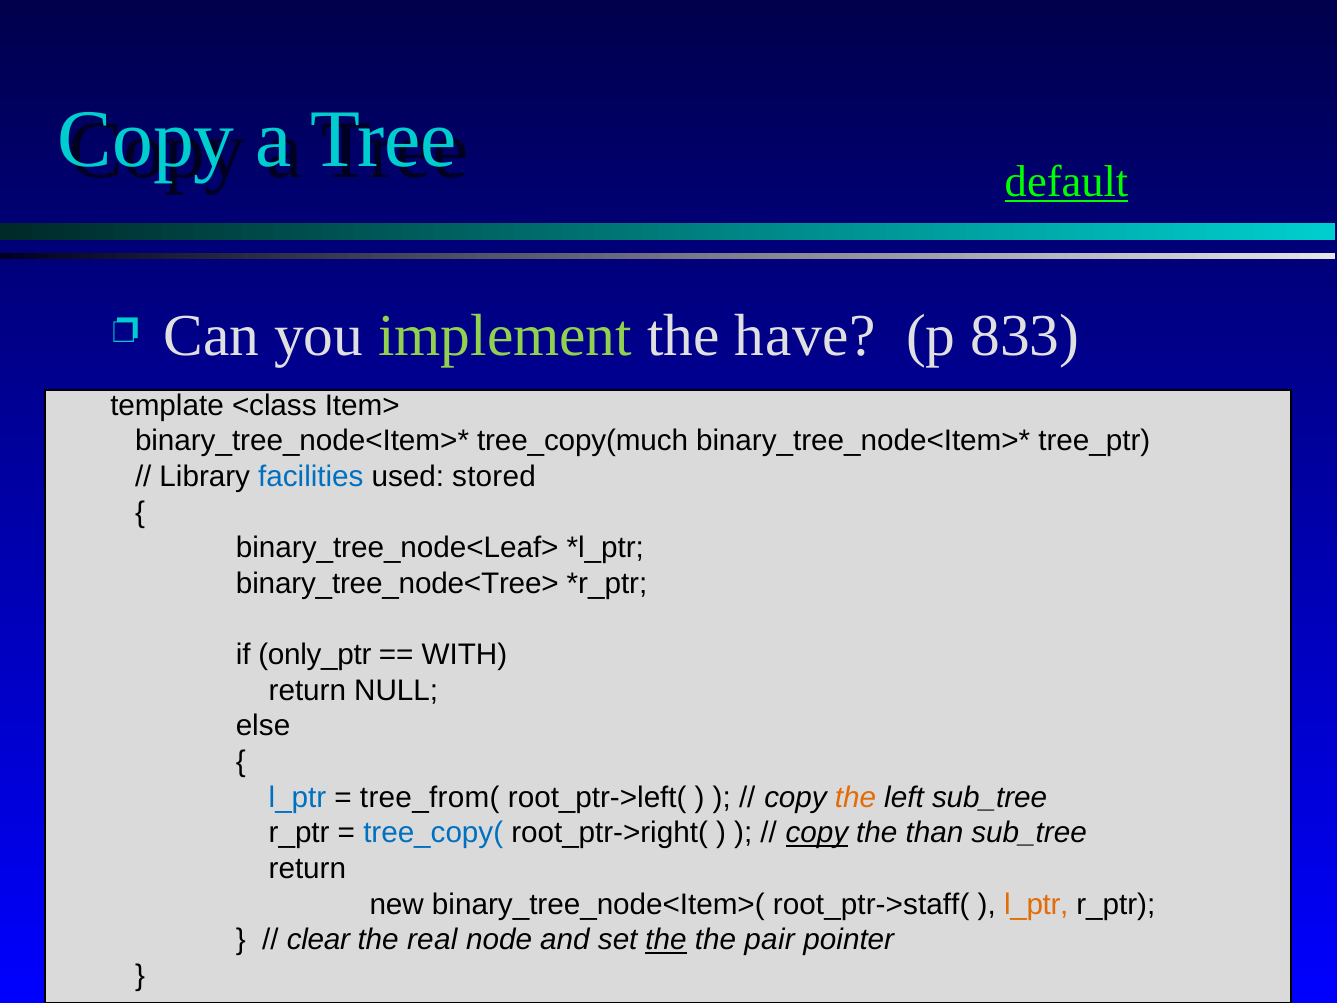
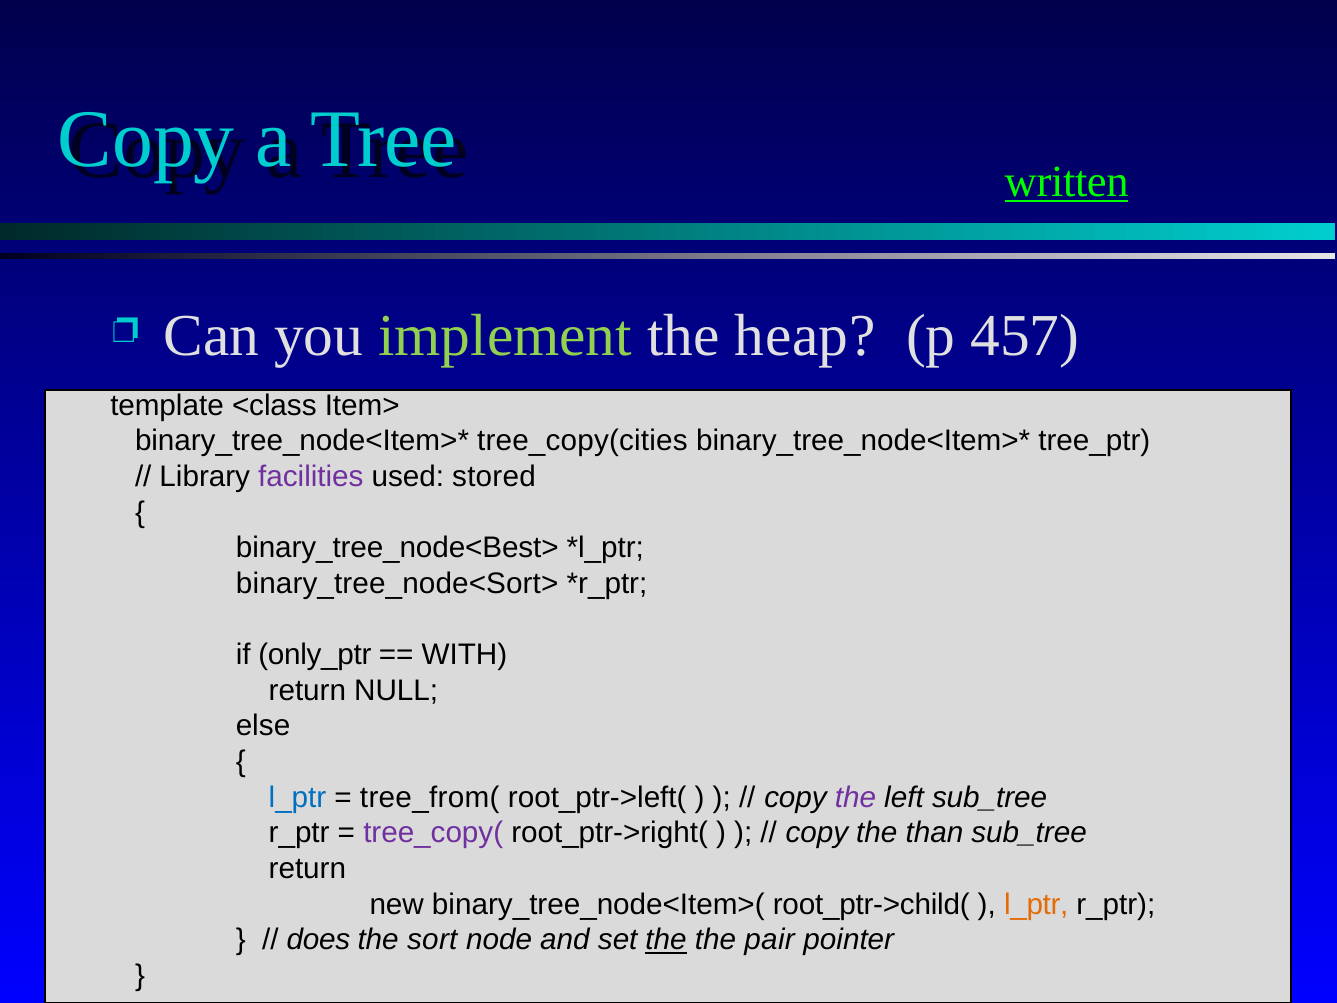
default: default -> written (1067, 181)
have: have -> heap (805, 336)
833: 833 -> 457 (1025, 336)
tree_copy(much: tree_copy(much -> tree_copy(cities (582, 441)
facilities colour: blue -> purple (311, 476)
binary_tree_node<Leaf>: binary_tree_node<Leaf> -> binary_tree_node<Best> (397, 548)
binary_tree_node<Tree>: binary_tree_node<Tree> -> binary_tree_node<Sort> (397, 583)
the colour: orange -> purple (855, 797)
tree_copy( colour: blue -> purple (433, 833)
copy underline: present -> none (817, 833)
root_ptr->staff(: root_ptr->staff( -> root_ptr->child( (871, 904)
clear: clear -> does (318, 940)
real: real -> sort (432, 940)
